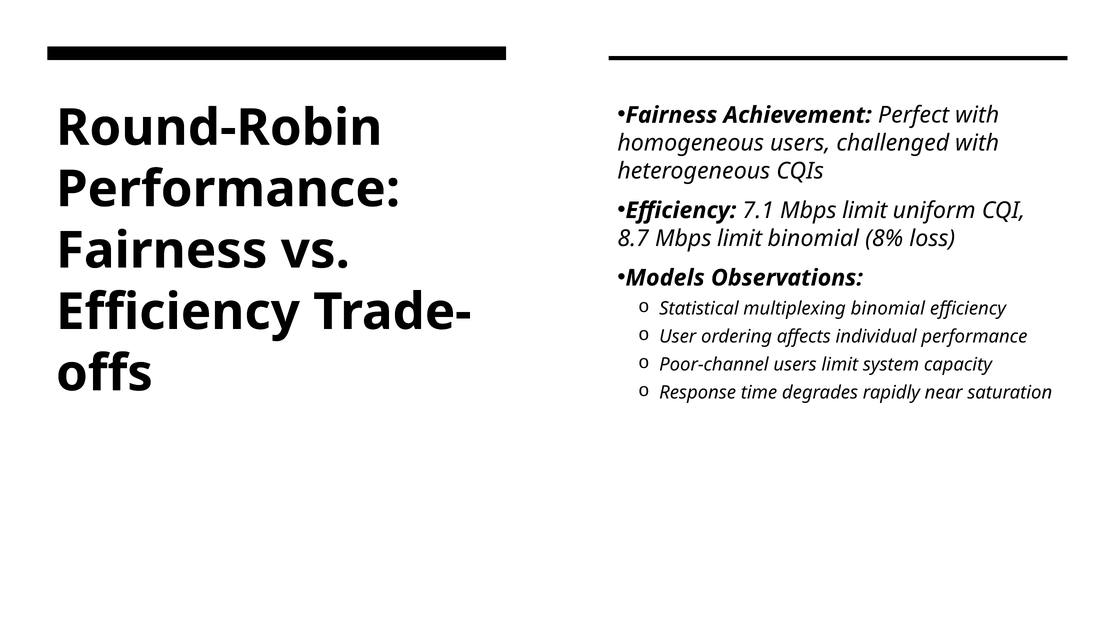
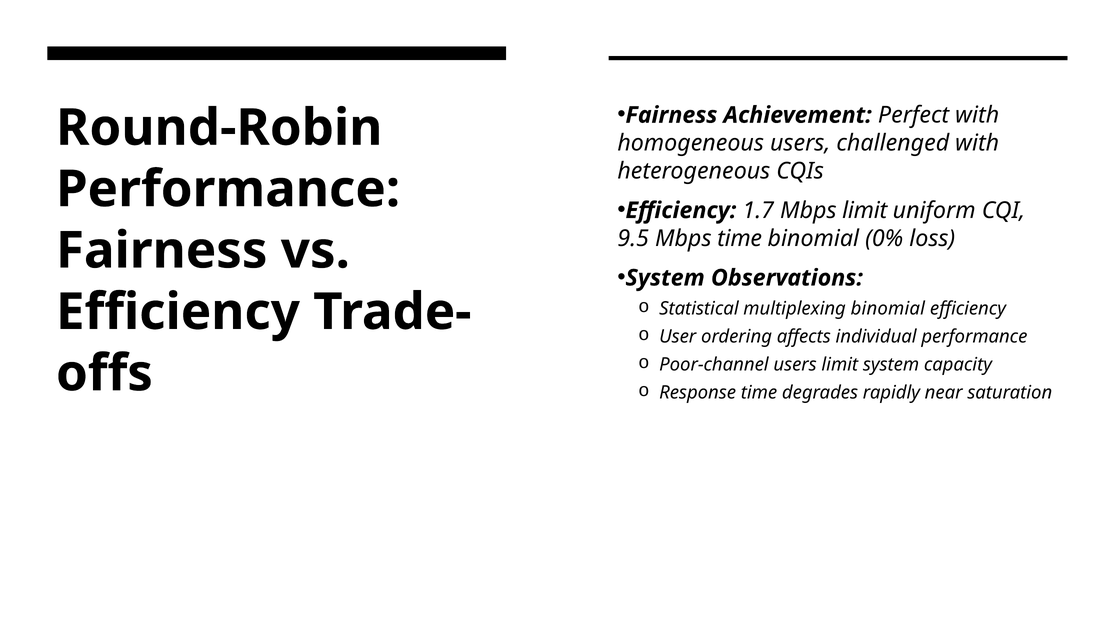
7.1: 7.1 -> 1.7 (758, 210)
8.7: 8.7 -> 9.5 (633, 238)
limit: limit -> time (740, 238)
8%: 8% -> 0% (884, 238)
Models: Models -> System (665, 278)
